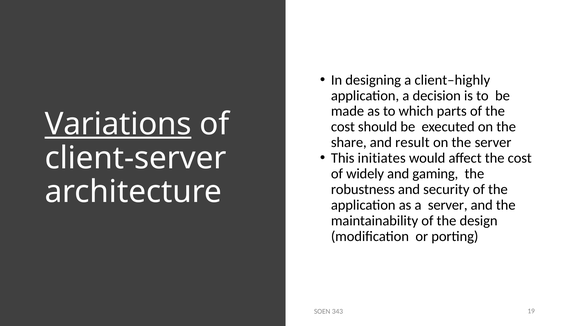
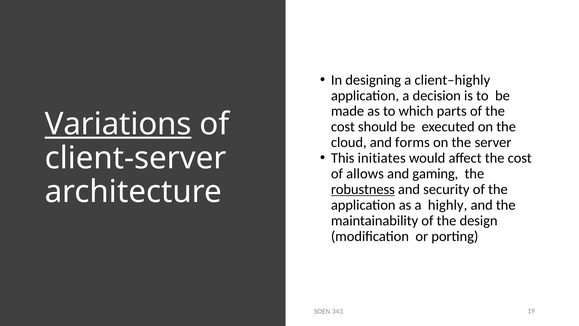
share: share -> cloud (349, 142)
result: result -> forms (412, 142)
widely: widely -> allows (365, 174)
robustness underline: none -> present (363, 189)
a server: server -> highly (448, 205)
